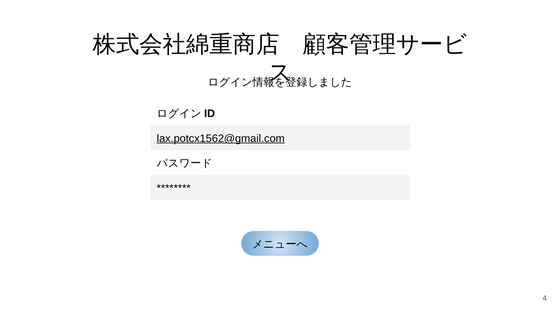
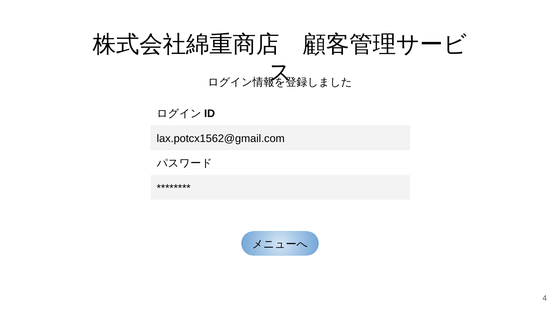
lax.potcx1562@gmail.com underline: present -> none (221, 138)
